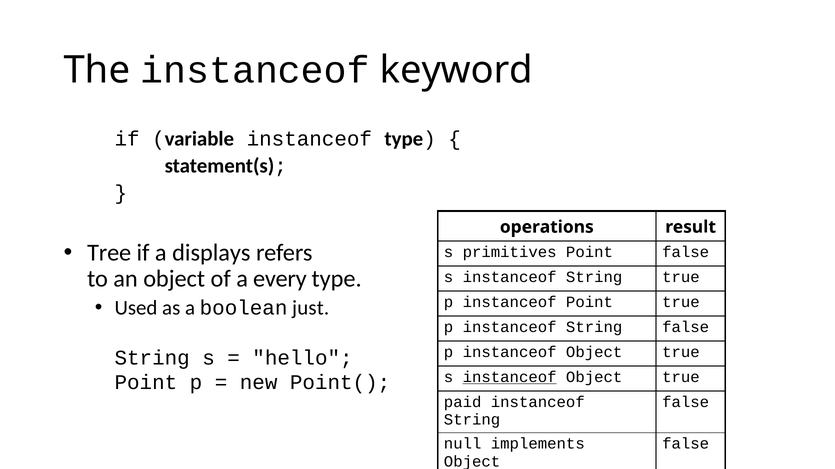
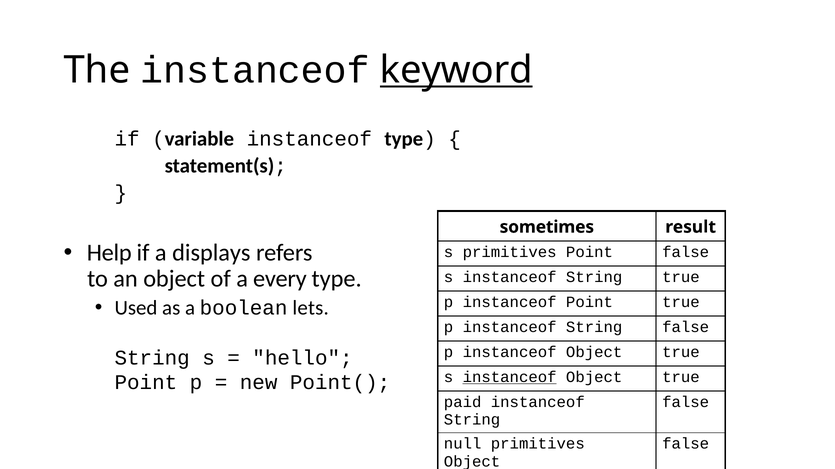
keyword underline: none -> present (456, 70)
operations: operations -> sometimes (547, 227)
Tree: Tree -> Help (109, 253)
just: just -> lets (311, 308)
null implements: implements -> primitives (538, 444)
